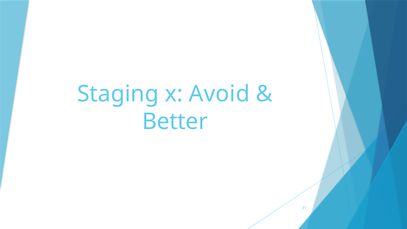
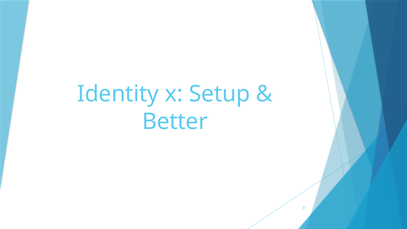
Staging: Staging -> Identity (118, 94)
Avoid: Avoid -> Setup (220, 94)
